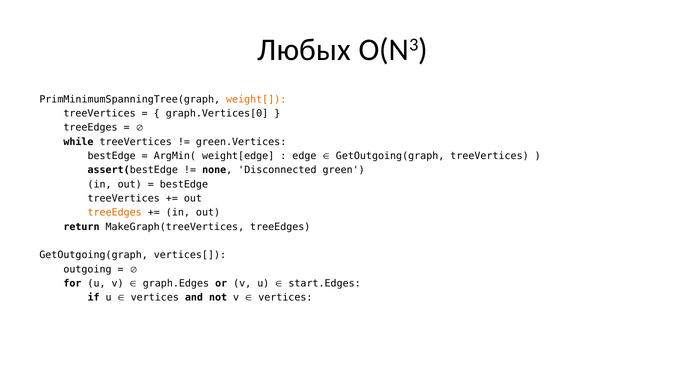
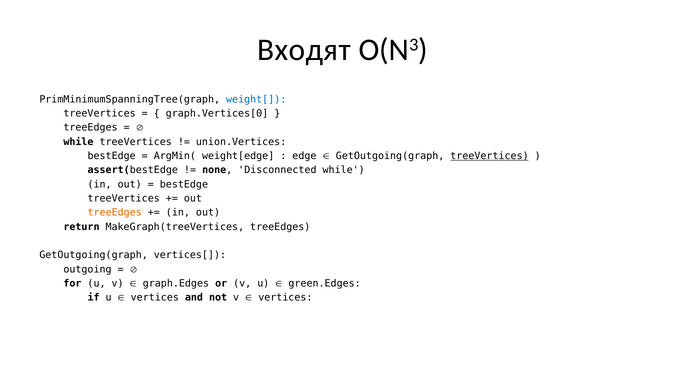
Любых: Любых -> Входят (304, 50)
weight[ colour: orange -> blue (256, 99)
green.Vertices: green.Vertices -> union.Vertices (241, 142)
treeVertices underline: none -> present (489, 156)
Disconnected green: green -> while (344, 170)
start.Edges: start.Edges -> green.Edges (325, 283)
